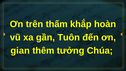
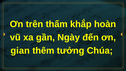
Tuôn: Tuôn -> Ngày (69, 37)
